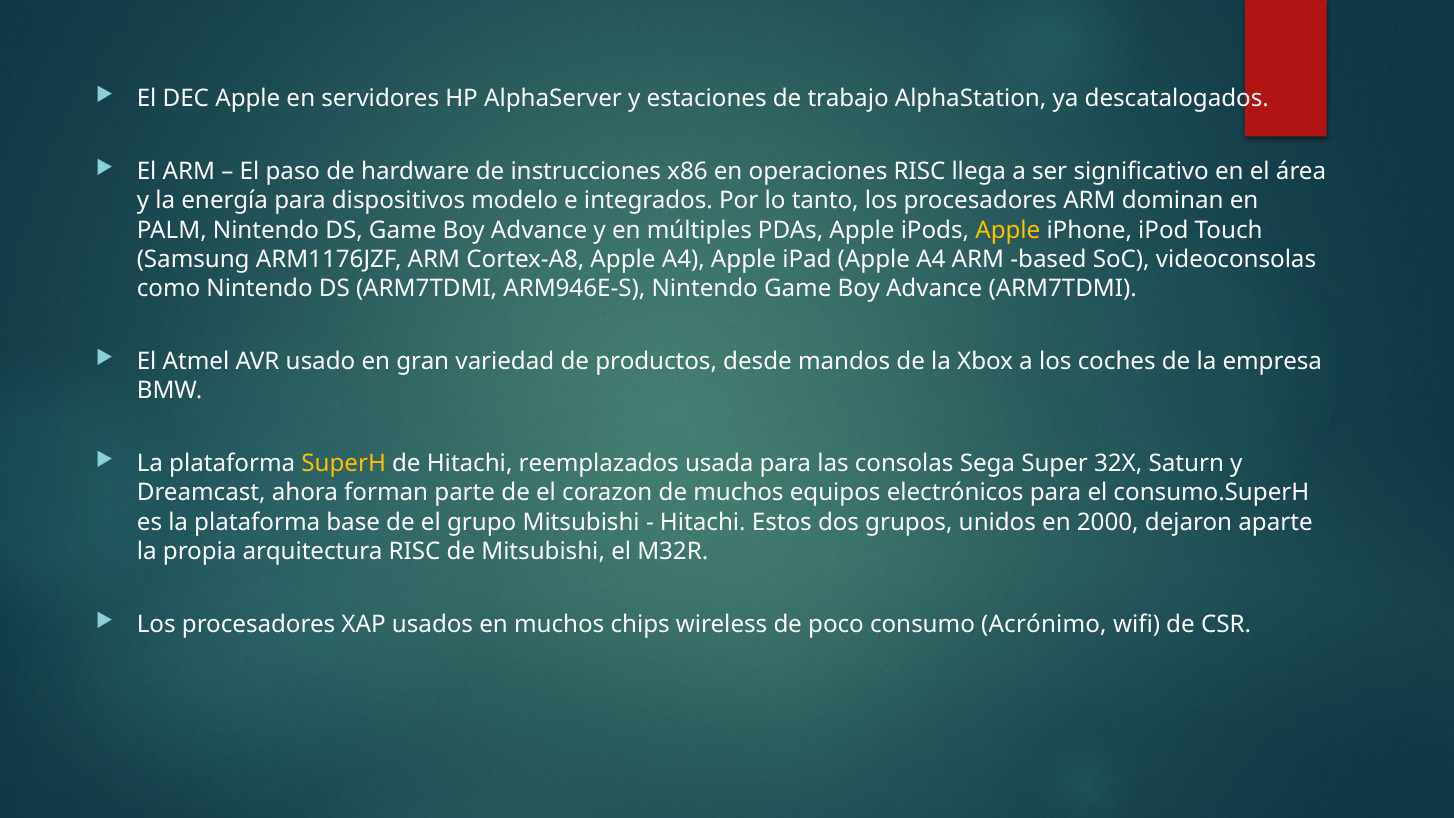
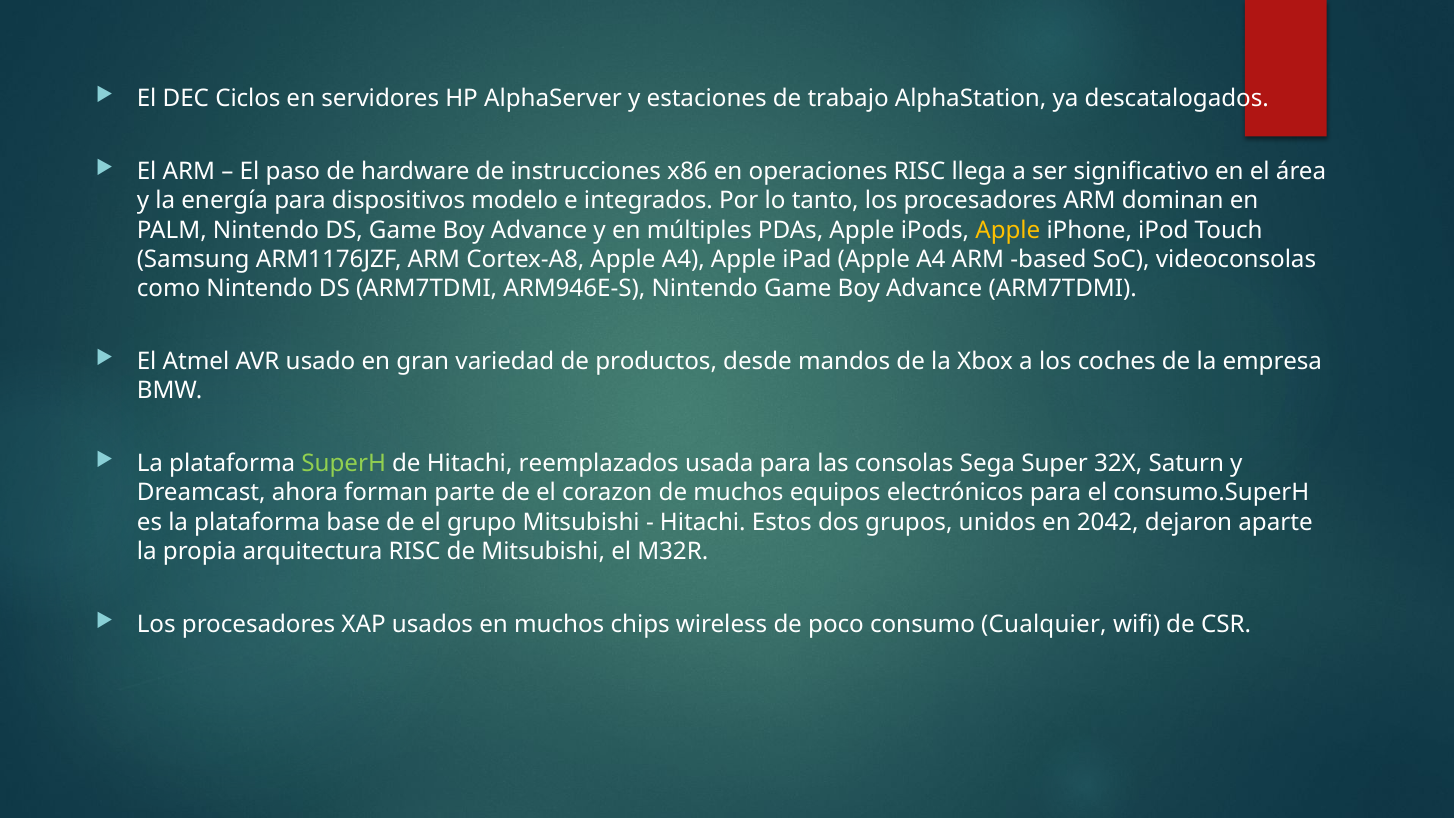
DEC Apple: Apple -> Ciclos (248, 99)
SuperH colour: yellow -> light green (344, 464)
2000: 2000 -> 2042 (1108, 522)
Acrónimo: Acrónimo -> Cualquier (1044, 624)
